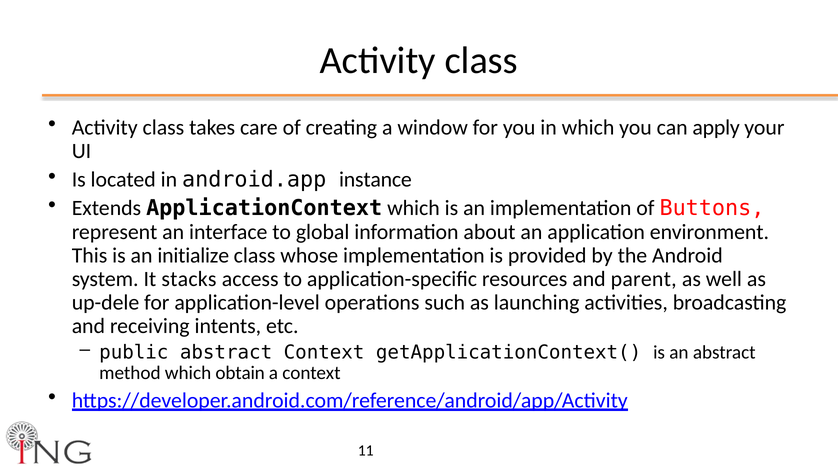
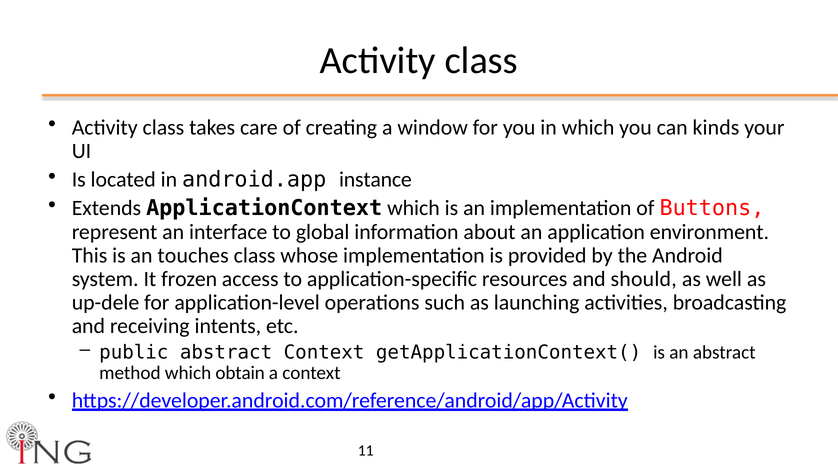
apply: apply -> kinds (716, 128)
initialize: initialize -> touches (193, 256)
stacks: stacks -> frozen (189, 279)
parent: parent -> should (644, 279)
